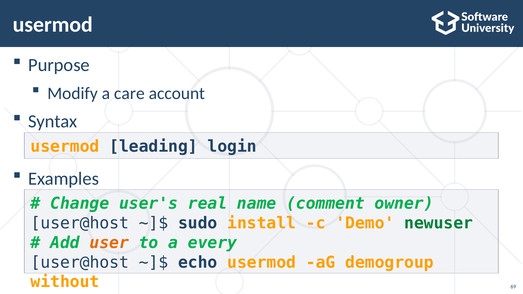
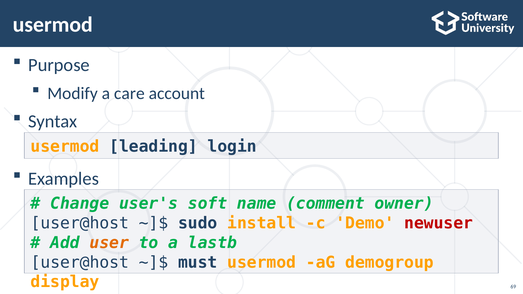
real: real -> soft (208, 204)
newuser colour: green -> red (439, 223)
every: every -> lastb (212, 243)
echo: echo -> must (198, 262)
without: without -> display (65, 282)
